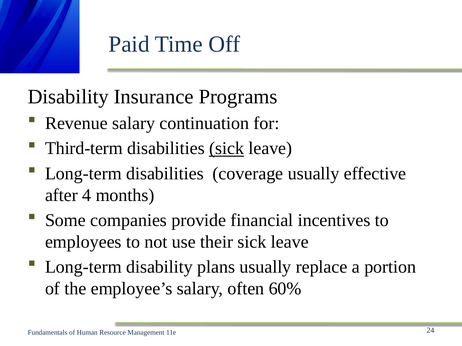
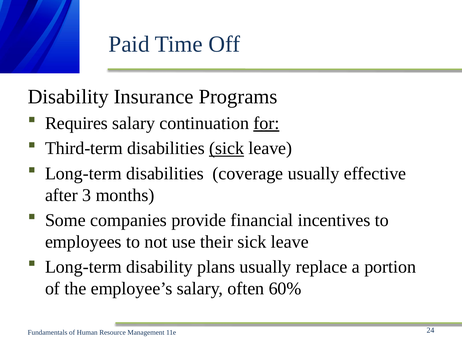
Revenue: Revenue -> Requires (76, 123)
for underline: none -> present (266, 123)
4: 4 -> 3 (87, 195)
